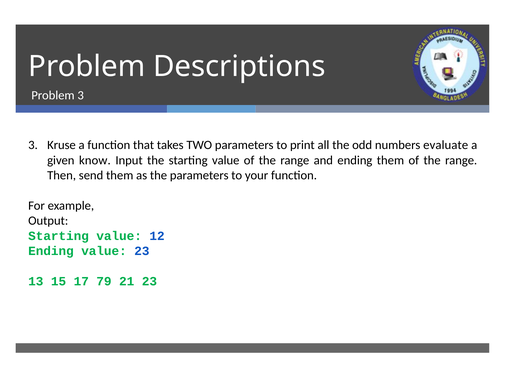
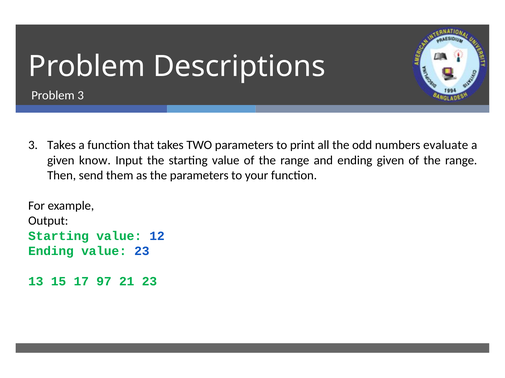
3 Kruse: Kruse -> Takes (61, 145)
ending them: them -> given (391, 161)
79: 79 -> 97 (104, 282)
